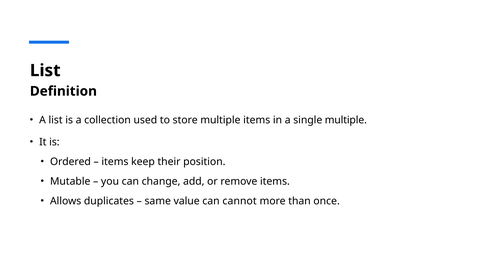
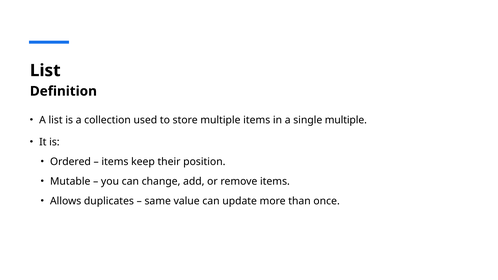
cannot: cannot -> update (240, 201)
